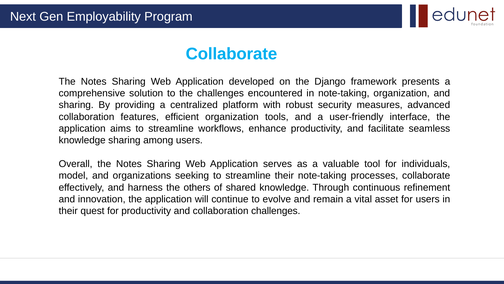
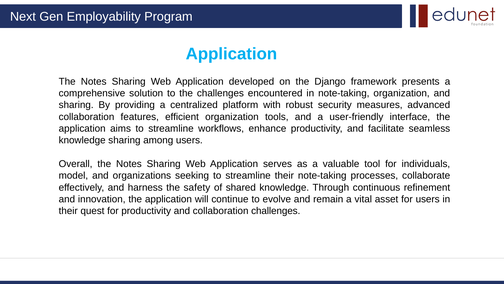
Collaborate: Collaborate -> Application (231, 54)
others: others -> safety (197, 187)
